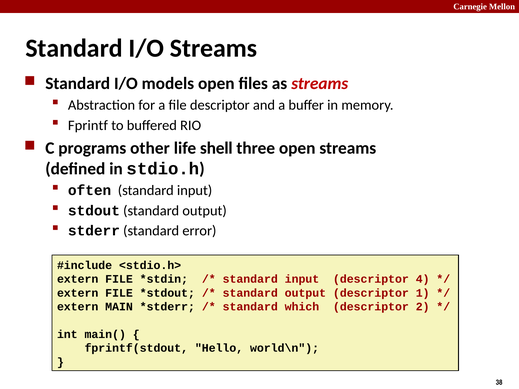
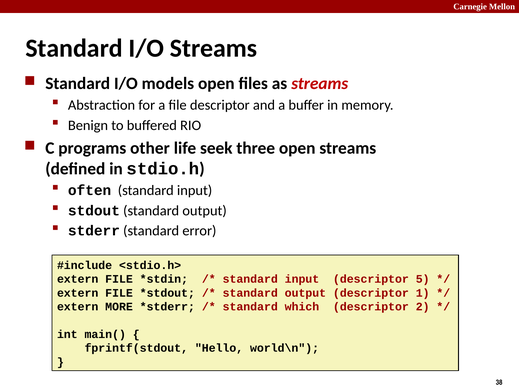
Fprintf: Fprintf -> Benign (88, 125)
shell: shell -> seek (216, 148)
4: 4 -> 5 (423, 279)
MAIN: MAIN -> MORE (119, 307)
